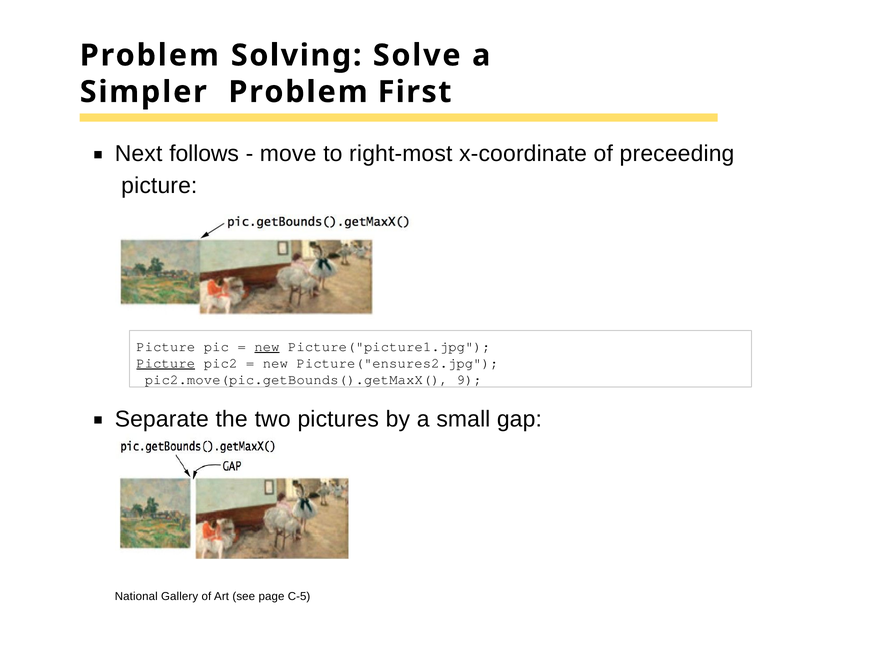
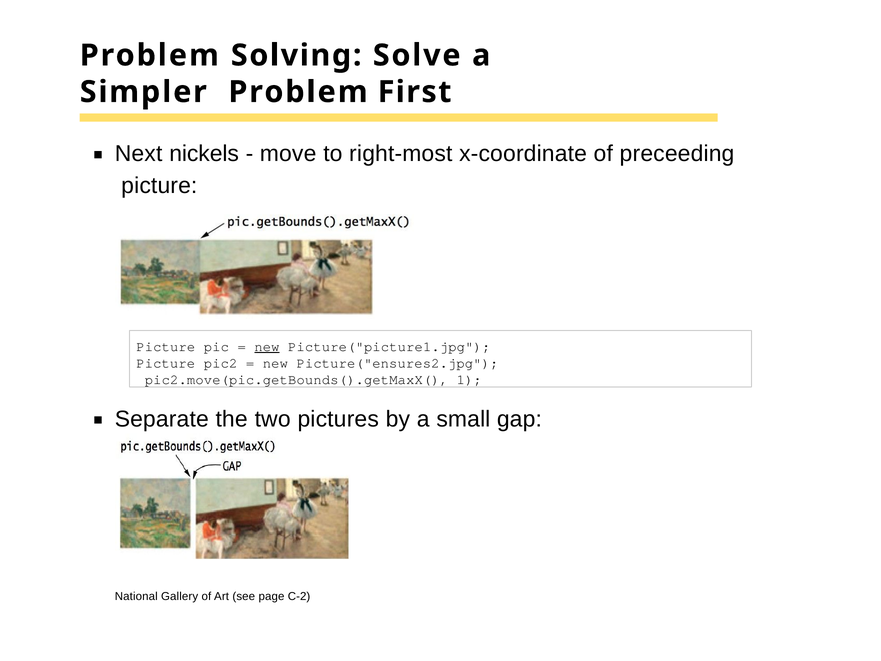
follows: follows -> nickels (204, 154)
Picture underline: present -> none (166, 363)
9: 9 -> 1 (469, 380)
C-5: C-5 -> C-2 (299, 596)
